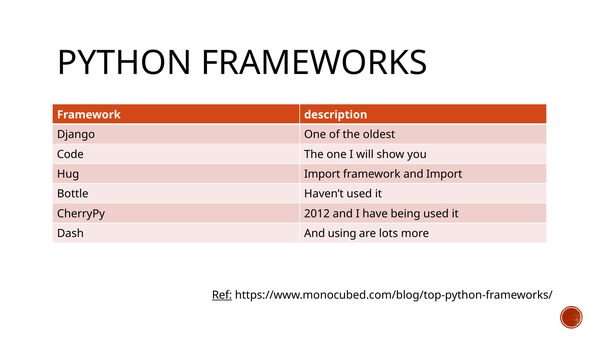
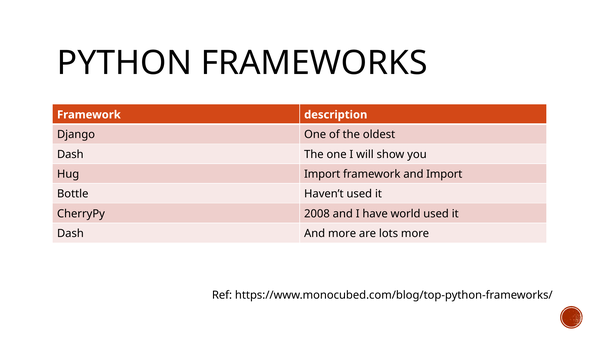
Code: Code -> Dash (70, 154)
2012: 2012 -> 2008 (317, 214)
being: being -> world (406, 214)
And using: using -> more (342, 233)
Ref underline: present -> none (222, 295)
